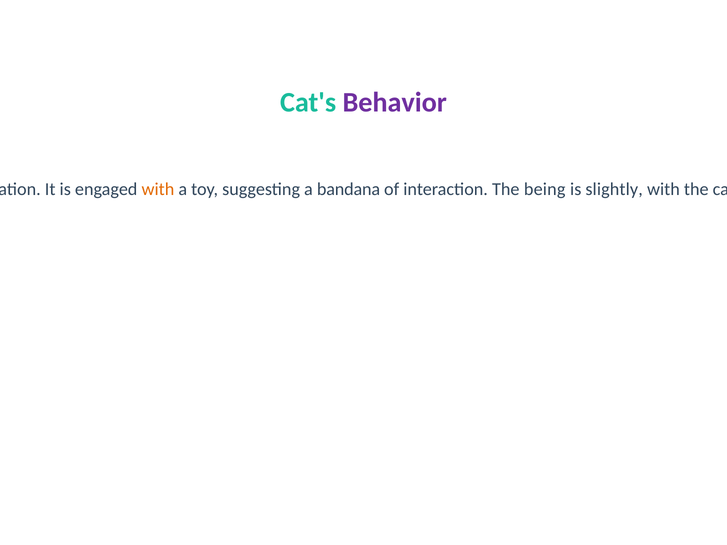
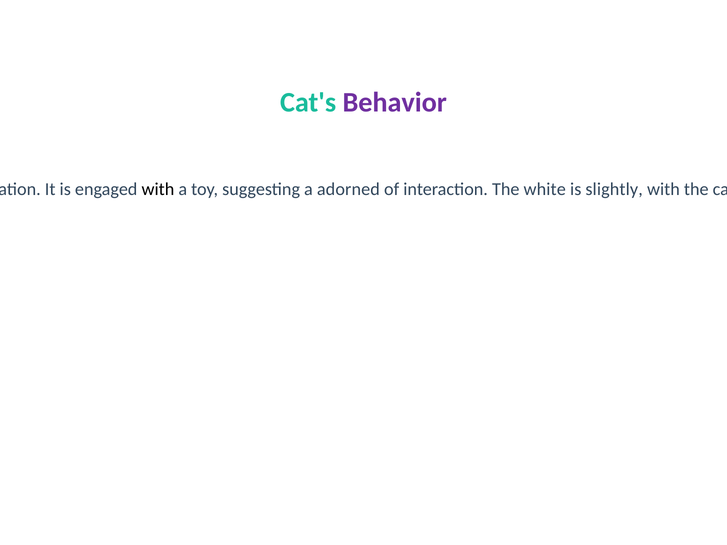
with colour: orange -> black (158, 189)
bandana: bandana -> adorned (348, 189)
The being: being -> white (545, 189)
